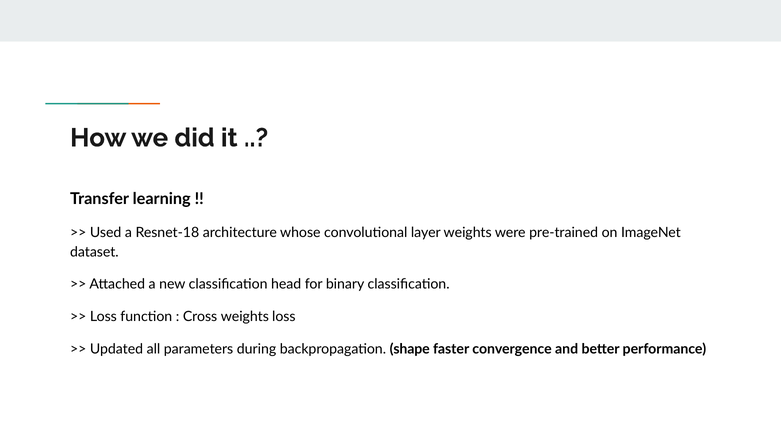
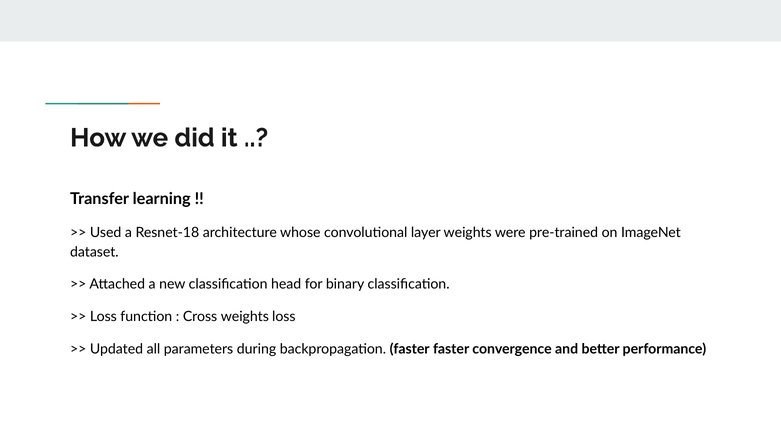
backpropagation shape: shape -> faster (410, 349)
